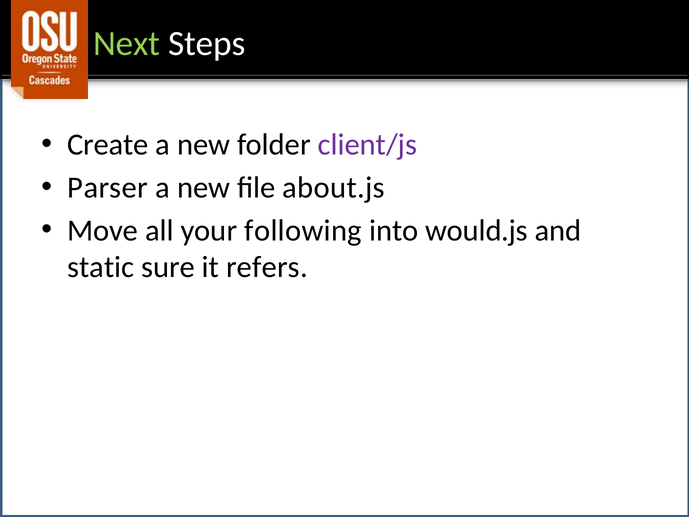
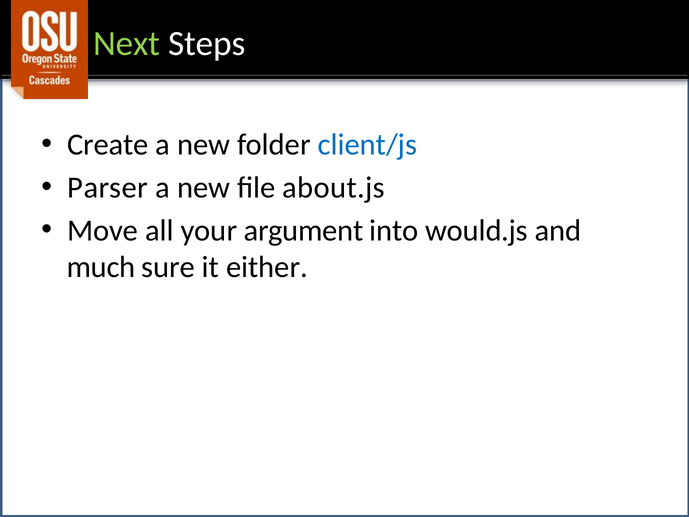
client/js colour: purple -> blue (368, 145)
following: following -> argument (303, 230)
static: static -> much (101, 267)
refers: refers -> either (267, 267)
